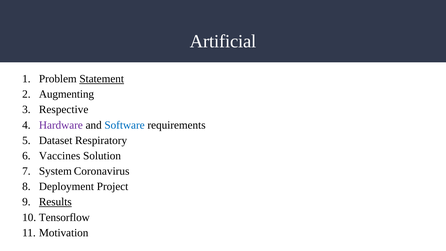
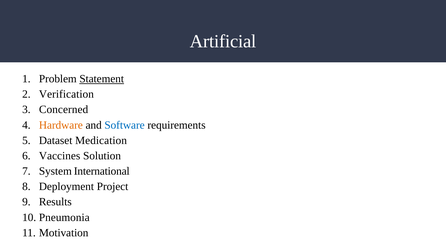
Augmenting: Augmenting -> Verification (66, 94)
Respective: Respective -> Concerned (64, 110)
Hardware colour: purple -> orange (61, 125)
Respiratory: Respiratory -> Medication (101, 140)
Coronavirus: Coronavirus -> International (102, 171)
Results underline: present -> none (55, 202)
Tensorflow: Tensorflow -> Pneumonia (64, 217)
